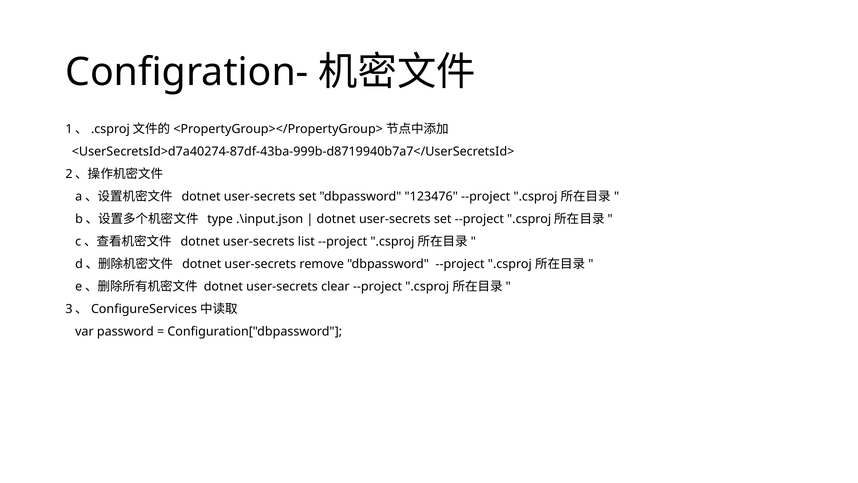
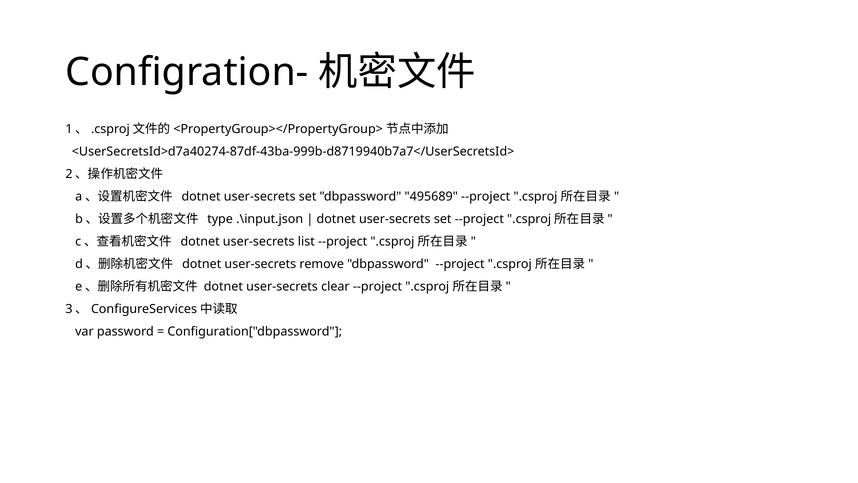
123476: 123476 -> 495689 (431, 196)
